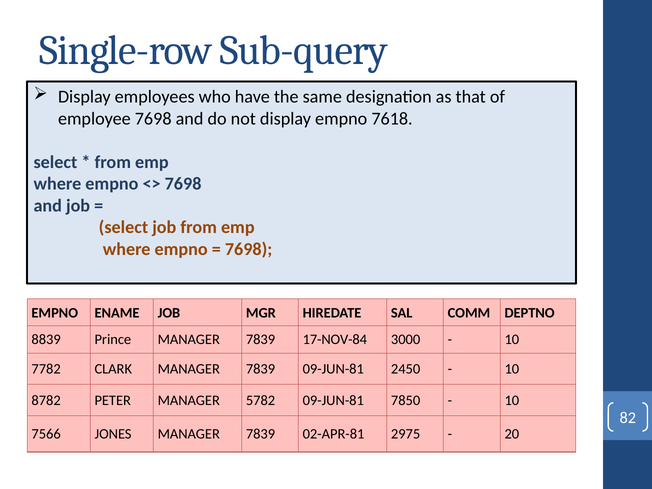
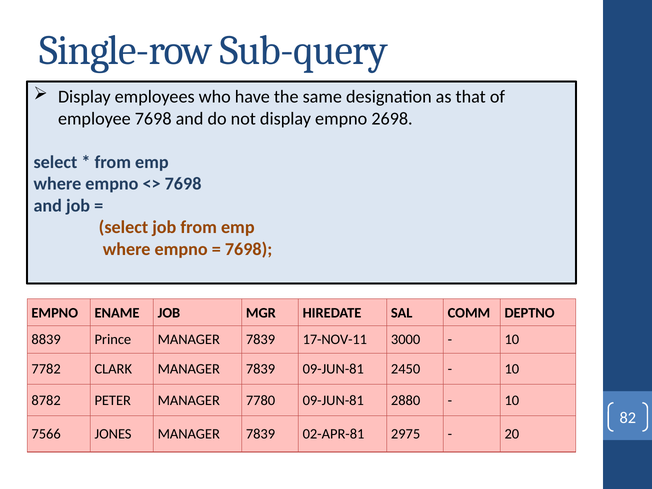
7618: 7618 -> 2698 (392, 119)
17-NOV-84: 17-NOV-84 -> 17-NOV-11 (335, 340)
5782: 5782 -> 7780 (261, 400)
7850: 7850 -> 2880 (406, 400)
